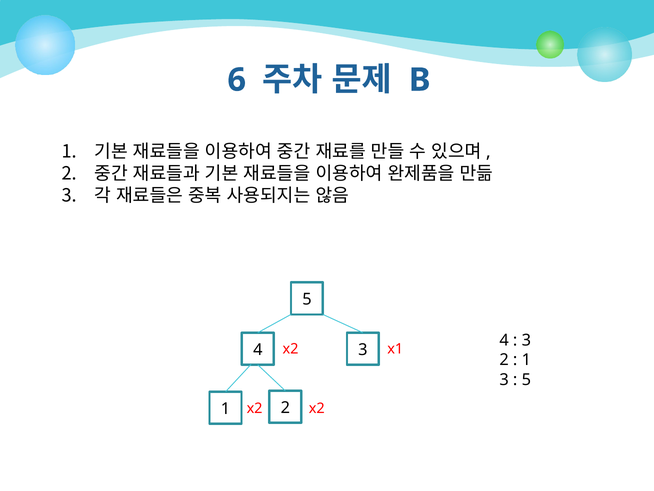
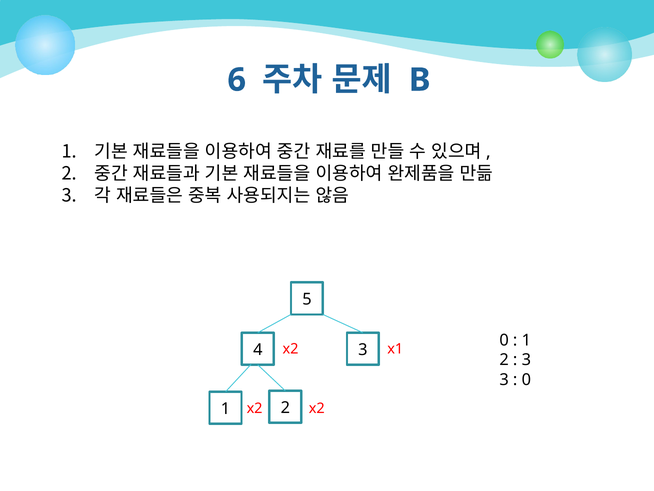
x1 4: 4 -> 0 (504, 340)
3: 3 -> 1 (526, 340)
1: 1 -> 3 (526, 360)
5: 5 -> 0 (526, 379)
